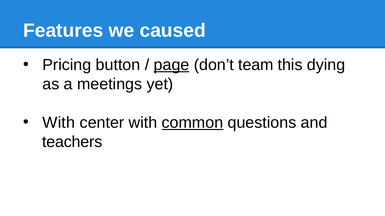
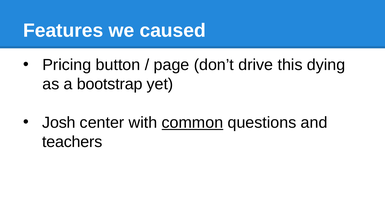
page underline: present -> none (172, 65)
team: team -> drive (256, 65)
meetings: meetings -> bootstrap (110, 84)
With: With -> Josh (59, 123)
